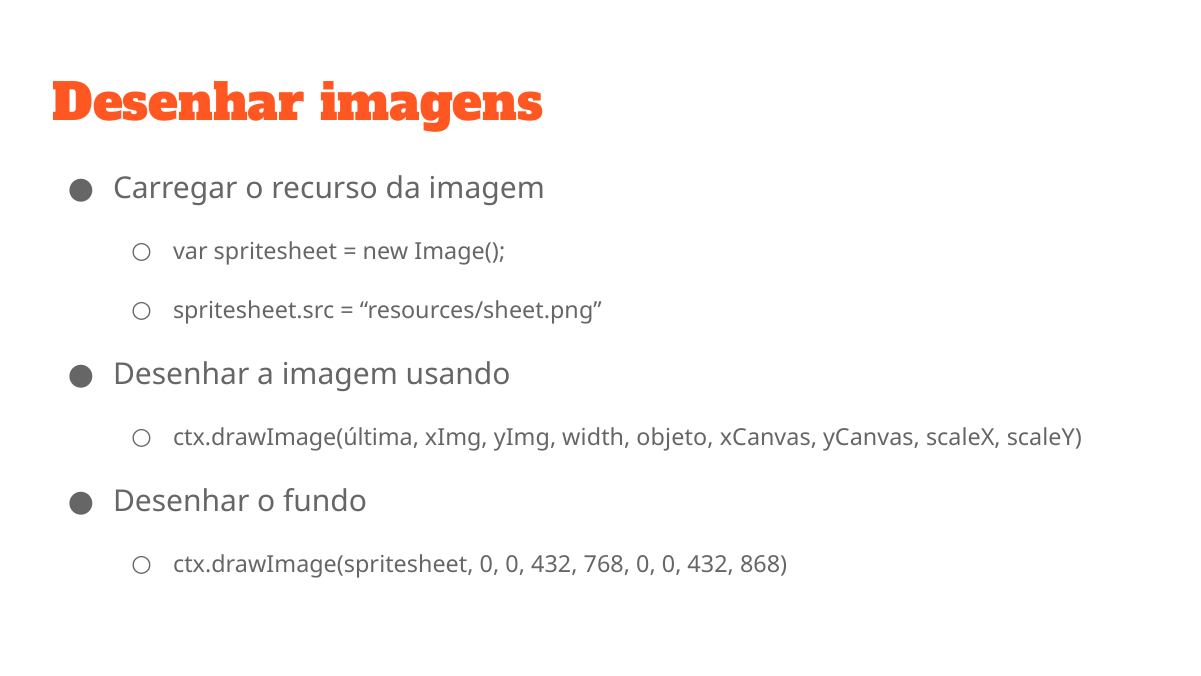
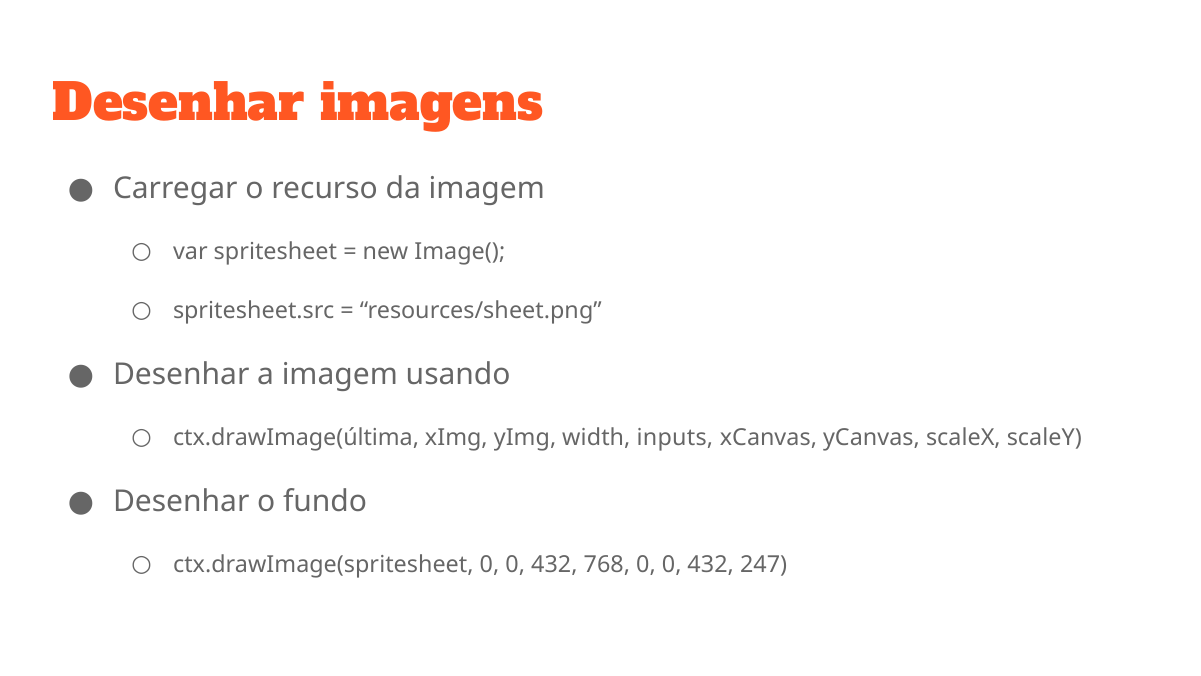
objeto: objeto -> inputs (675, 437)
868: 868 -> 247 (764, 564)
